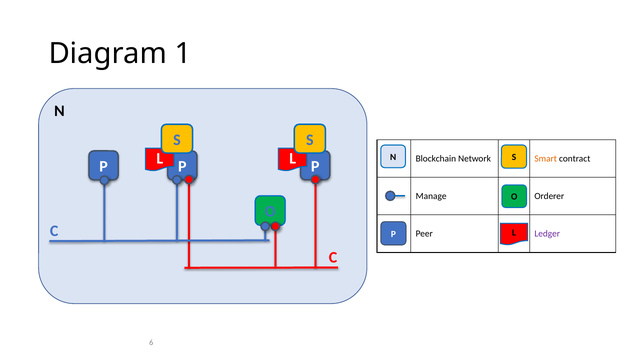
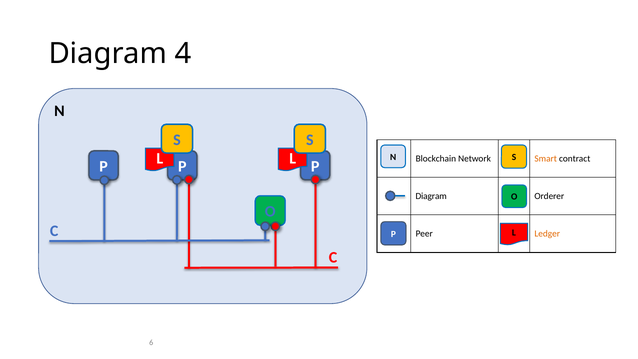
1: 1 -> 4 (183, 54)
Manage: Manage -> Diagram (431, 196)
Ledger colour: purple -> orange (547, 234)
